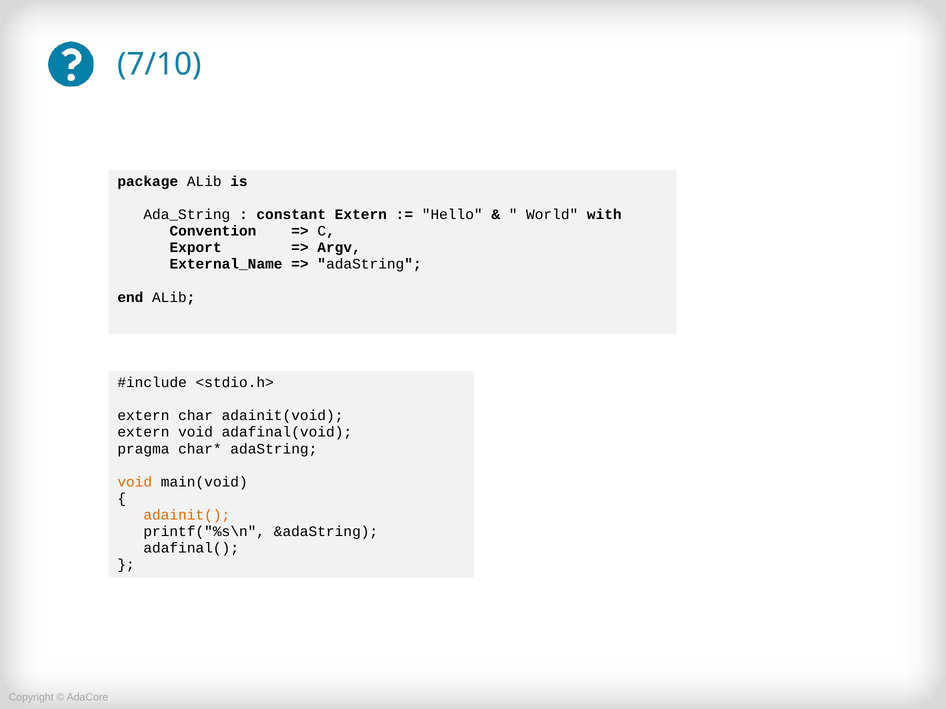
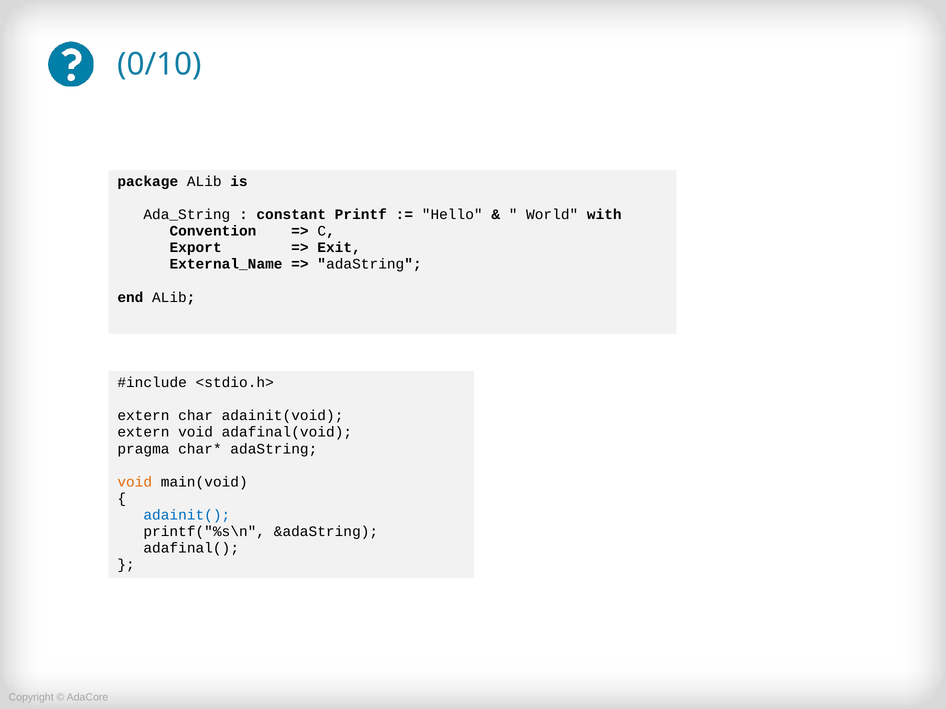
7/10: 7/10 -> 0/10 (160, 64)
constant Extern: Extern -> Printf (361, 215)
Argv: Argv -> Exit (339, 248)
adainit( colour: orange -> blue (187, 515)
